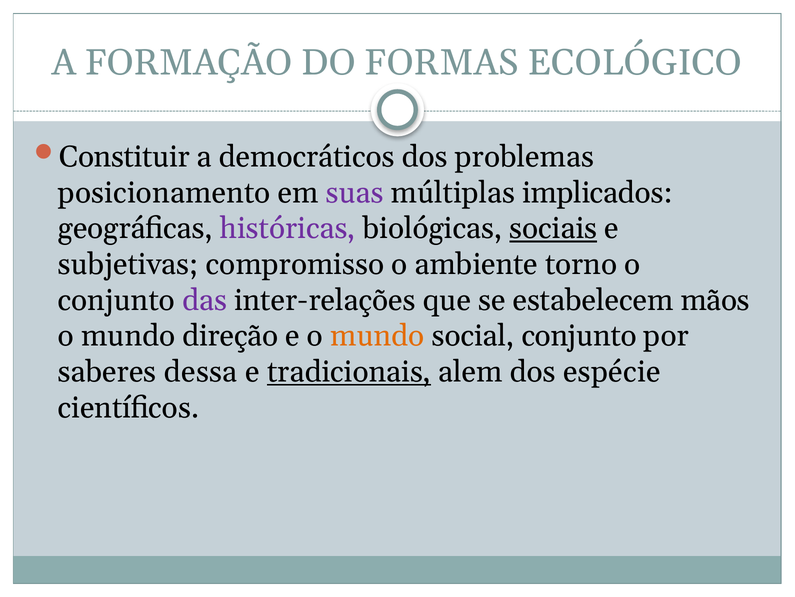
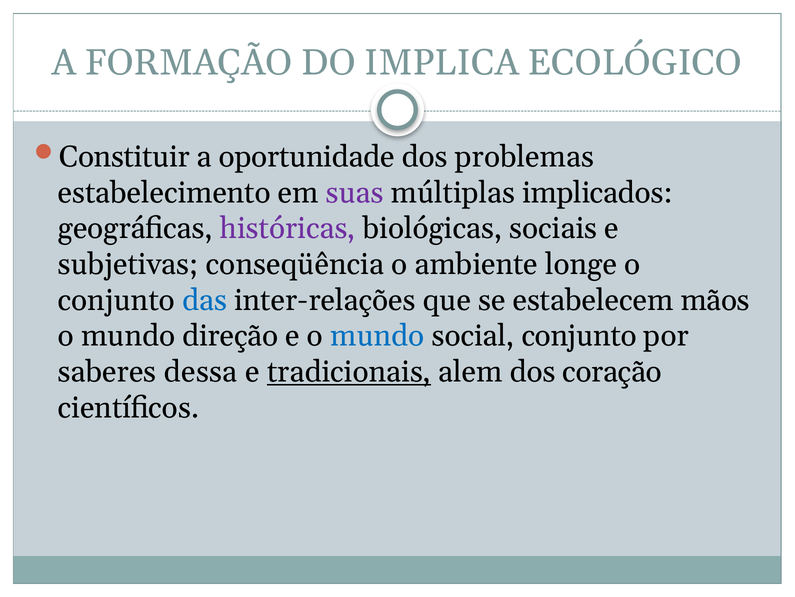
FORMAS: FORMAS -> IMPLICA (442, 63)
democráticos: democráticos -> oportunidade (307, 157)
posicionamento: posicionamento -> estabelecimento (164, 192)
sociais underline: present -> none (553, 228)
compromisso: compromisso -> conseqüência (295, 264)
torno: torno -> longe (581, 264)
das colour: purple -> blue (205, 300)
mundo colour: orange -> blue (377, 336)
espécie: espécie -> coração (612, 372)
